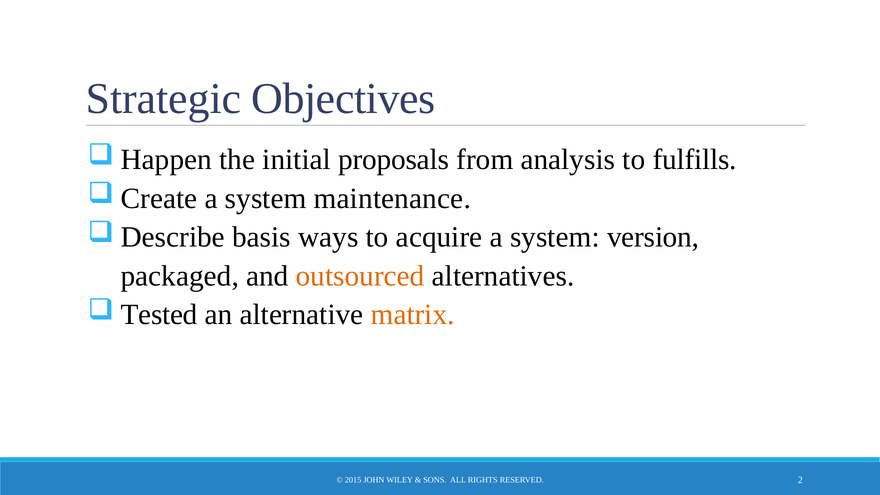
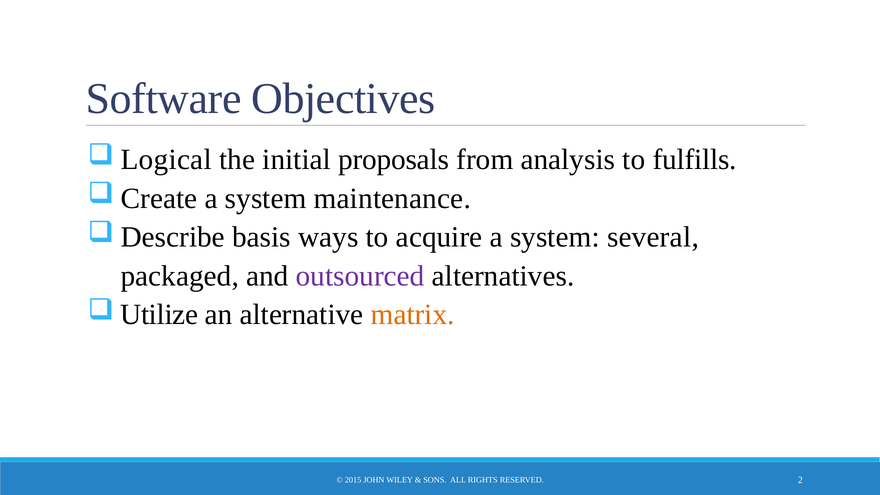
Strategic: Strategic -> Software (164, 99)
Happen: Happen -> Logical (166, 160)
version: version -> several (653, 237)
outsourced colour: orange -> purple (360, 276)
Tested: Tested -> Utilize (159, 315)
